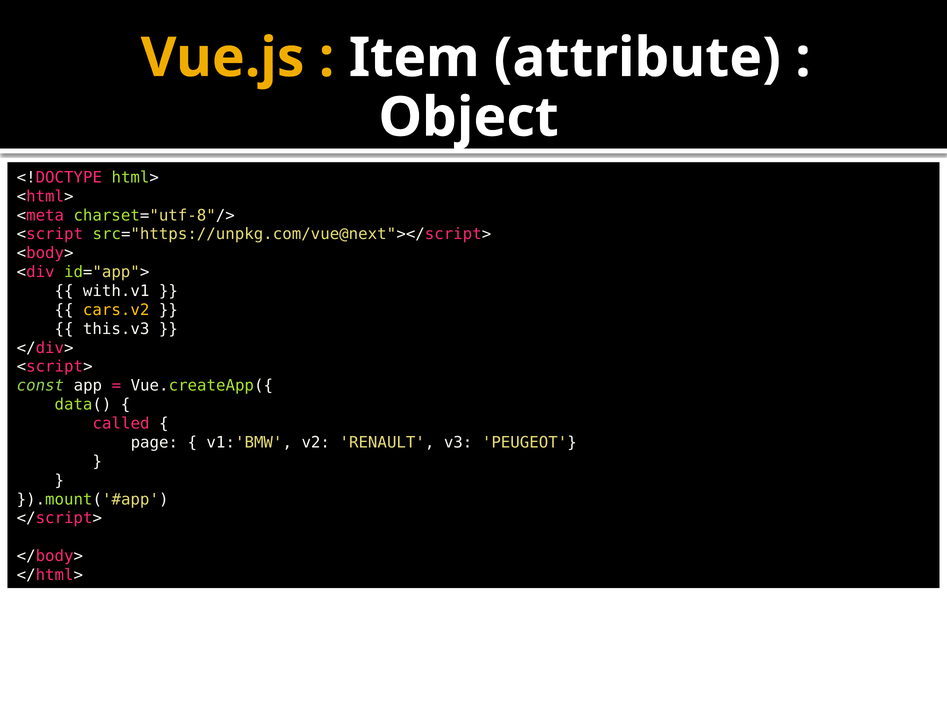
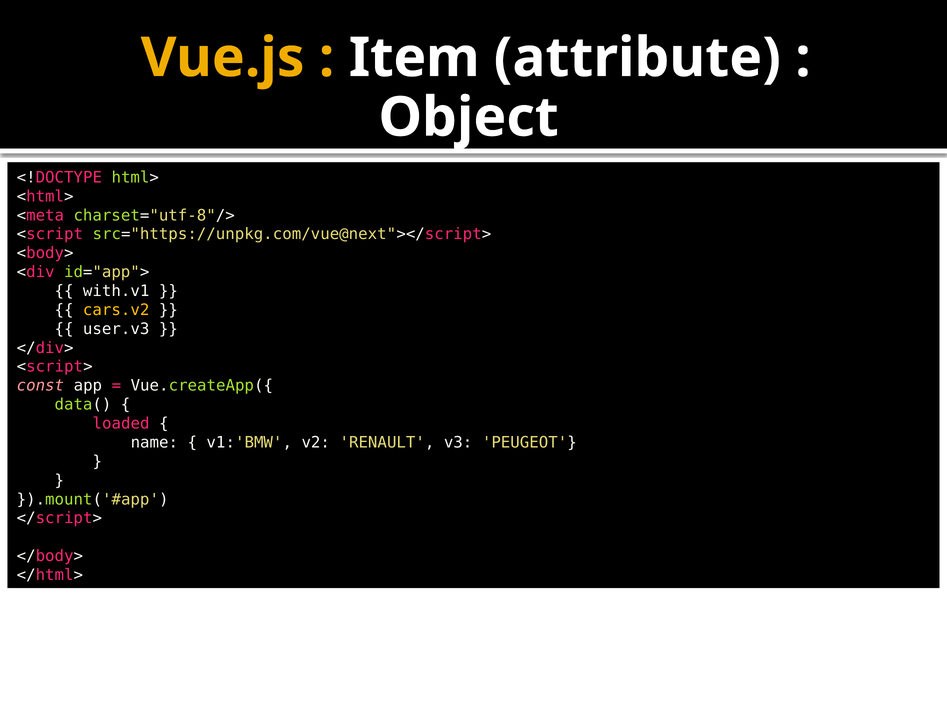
this.v3: this.v3 -> user.v3 (116, 329)
const colour: light green -> pink (40, 386)
called: called -> loaded (121, 424)
page: page -> name (154, 443)
